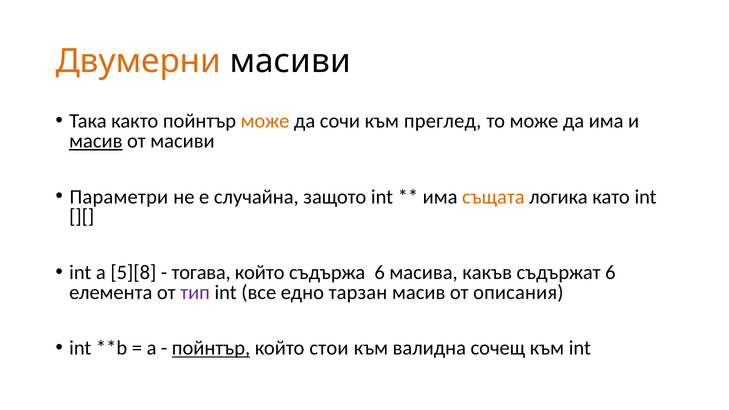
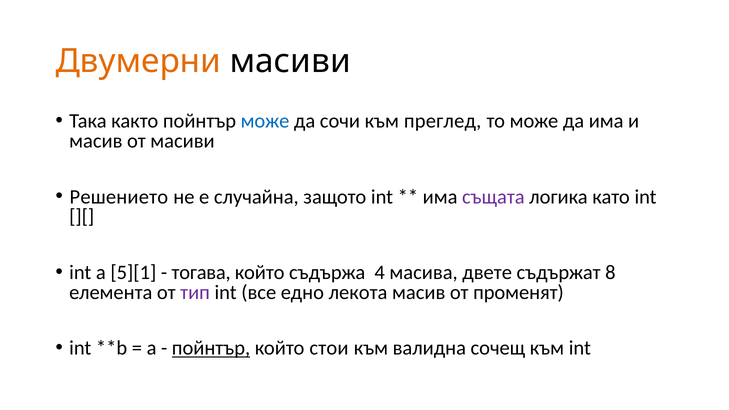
може colour: orange -> blue (265, 121)
масив underline: present -> none (96, 141)
Параметри: Параметри -> Решението (119, 197)
същата colour: orange -> purple (493, 197)
5][8: 5][8 -> 5][1 (133, 272)
съдържа 6: 6 -> 4 (380, 272)
какъв: какъв -> двете (487, 272)
съдържат 6: 6 -> 8 (610, 272)
тарзан: тарзан -> лекота (358, 292)
описания: описания -> променят (518, 292)
